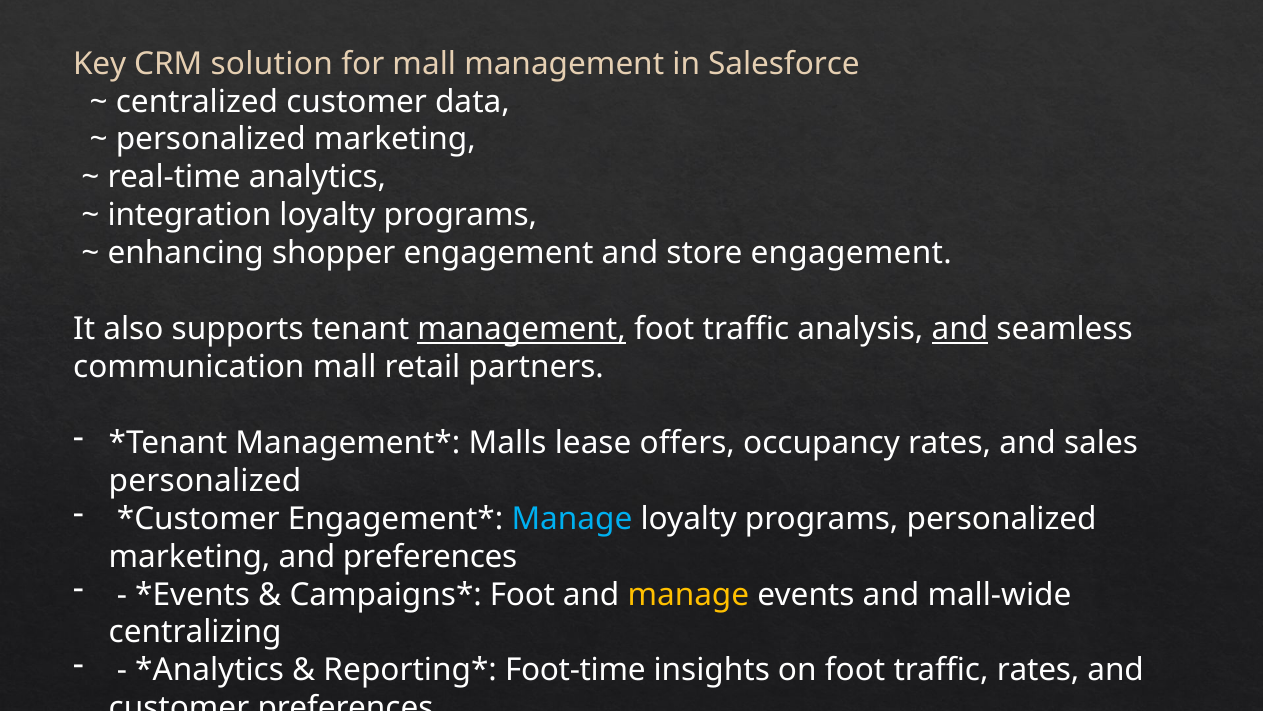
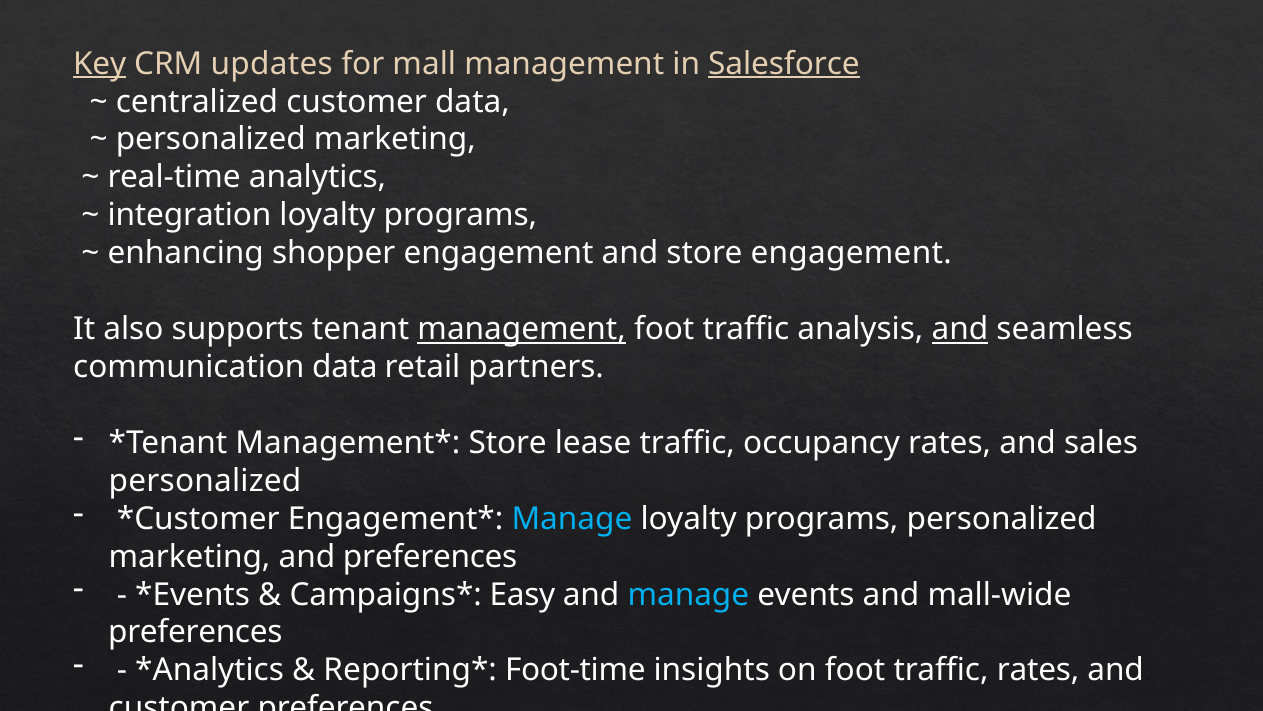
Key underline: none -> present (100, 64)
solution: solution -> updates (272, 64)
Salesforce underline: none -> present (784, 64)
communication mall: mall -> data (345, 367)
Malls: Malls -> Store (508, 443)
lease offers: offers -> traffic (687, 443)
Foot: Foot -> Easy (522, 594)
manage colour: yellow -> light blue (688, 594)
centralizing: centralizing -> preferences (195, 632)
